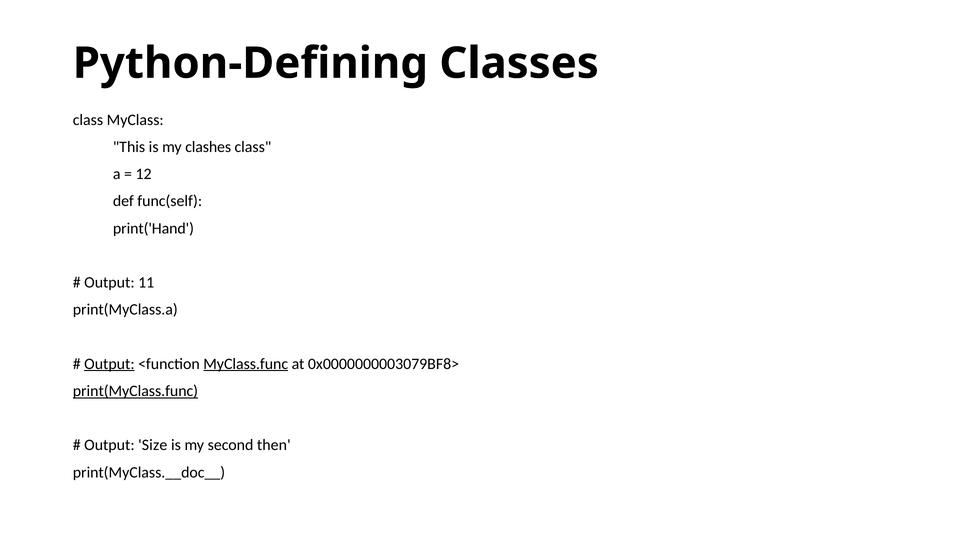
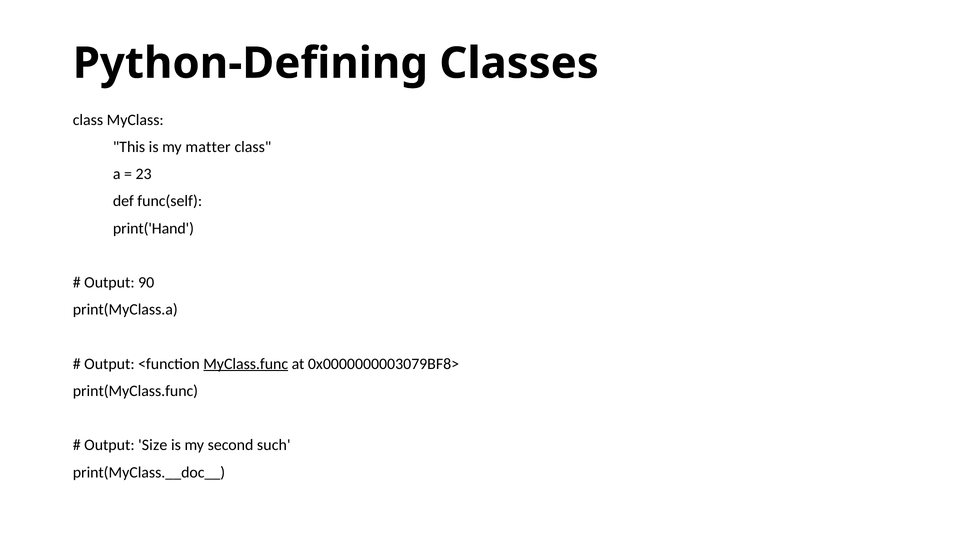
clashes: clashes -> matter (208, 147)
12: 12 -> 23 (144, 174)
11: 11 -> 90 (146, 283)
Output underline: present -> none (109, 364)
print(MyClass.func underline: present -> none (135, 391)
then: then -> such (274, 445)
